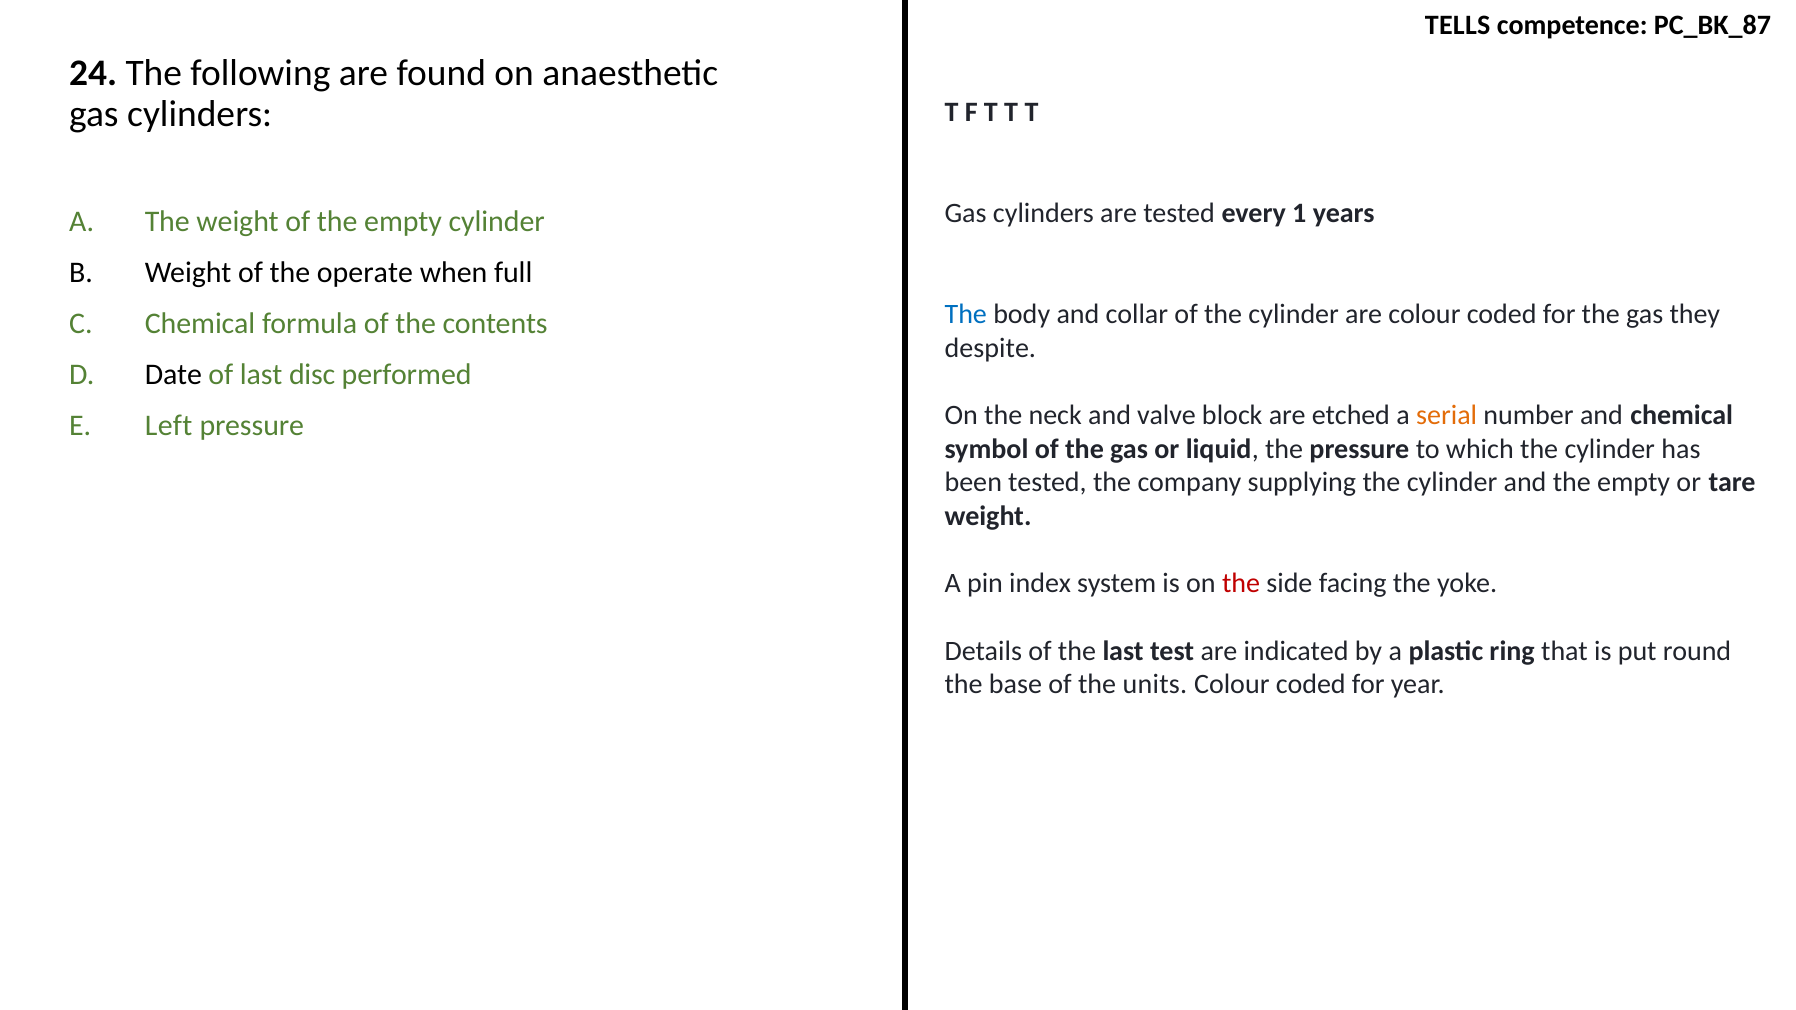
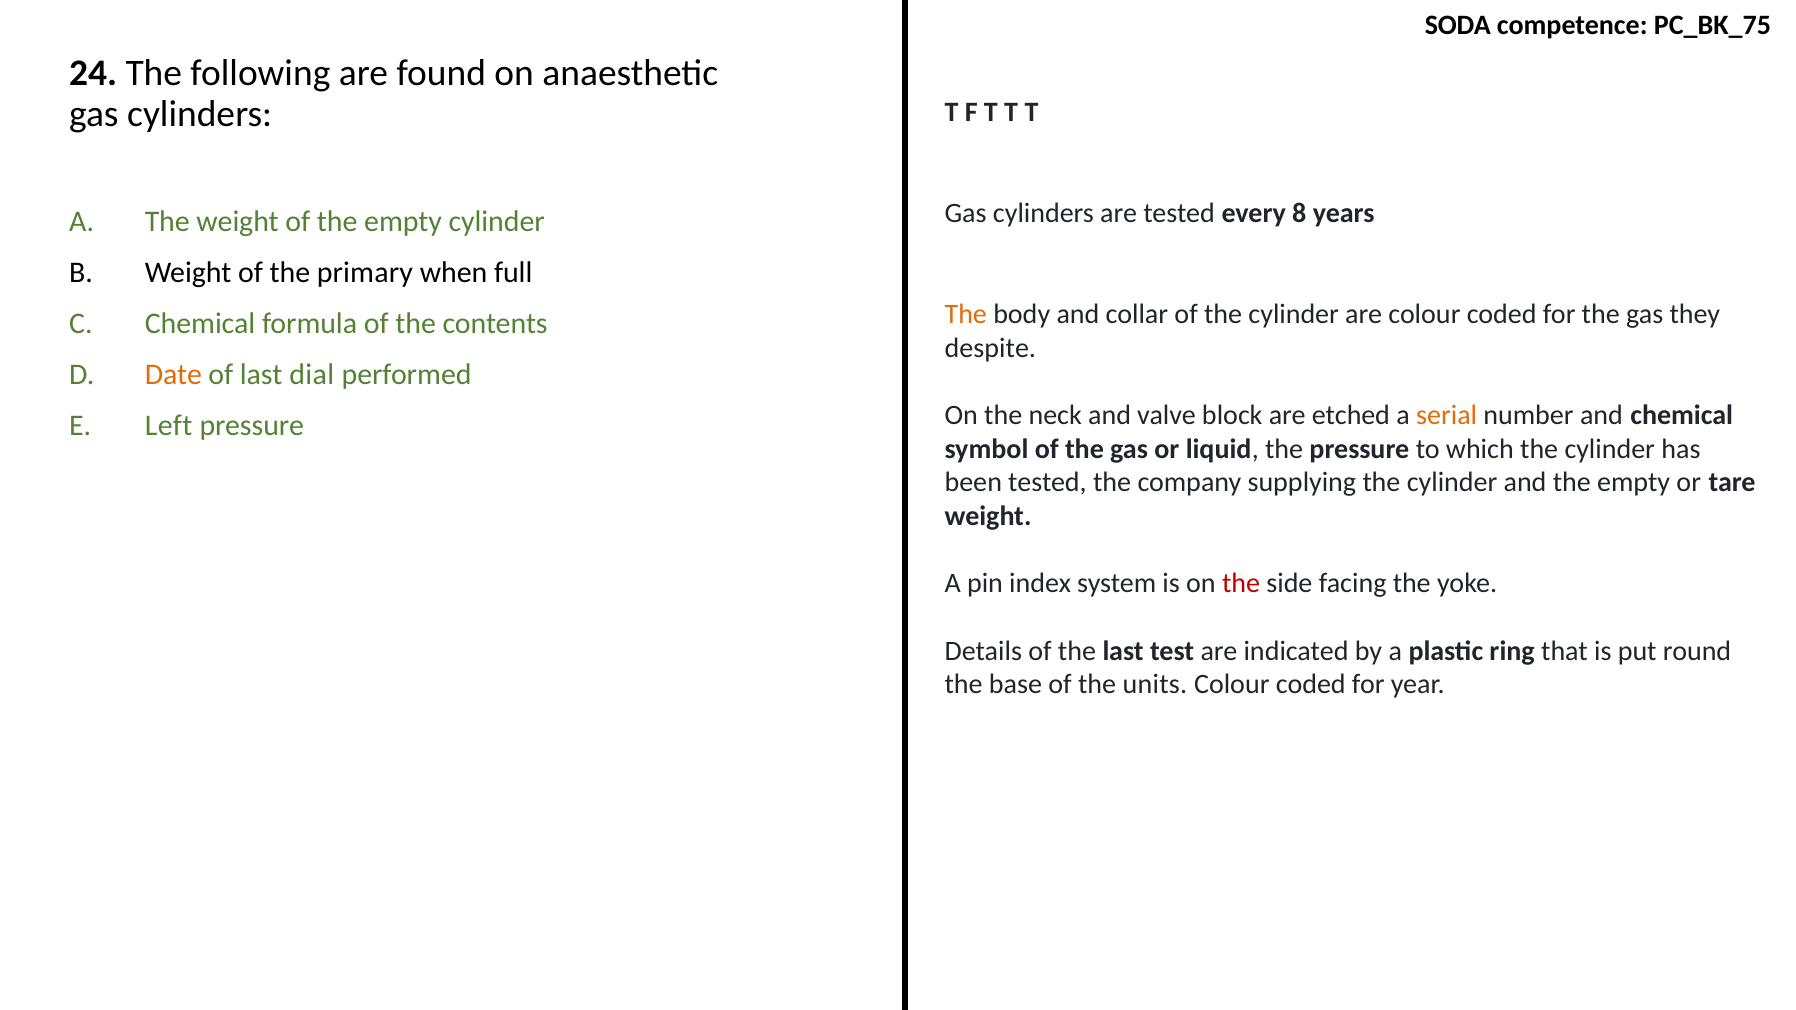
TELLS: TELLS -> SODA (1458, 26)
PC_BK_87: PC_BK_87 -> PC_BK_75 (1712, 26)
1: 1 -> 8 (1299, 213)
operate: operate -> primary (365, 273)
The colour: blue -> orange (966, 314)
Date colour: black -> orange (173, 375)
disc: disc -> dial (312, 375)
